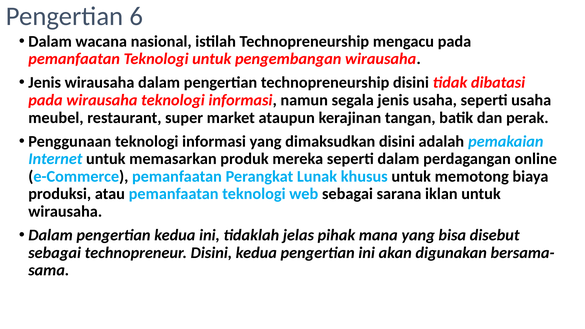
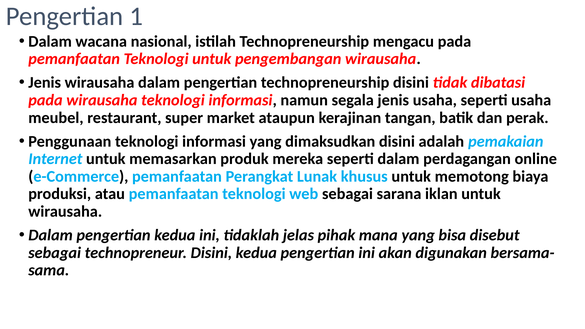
6: 6 -> 1 (136, 16)
